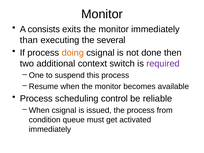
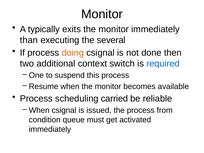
consists: consists -> typically (44, 29)
required colour: purple -> blue (163, 64)
control: control -> carried (114, 99)
